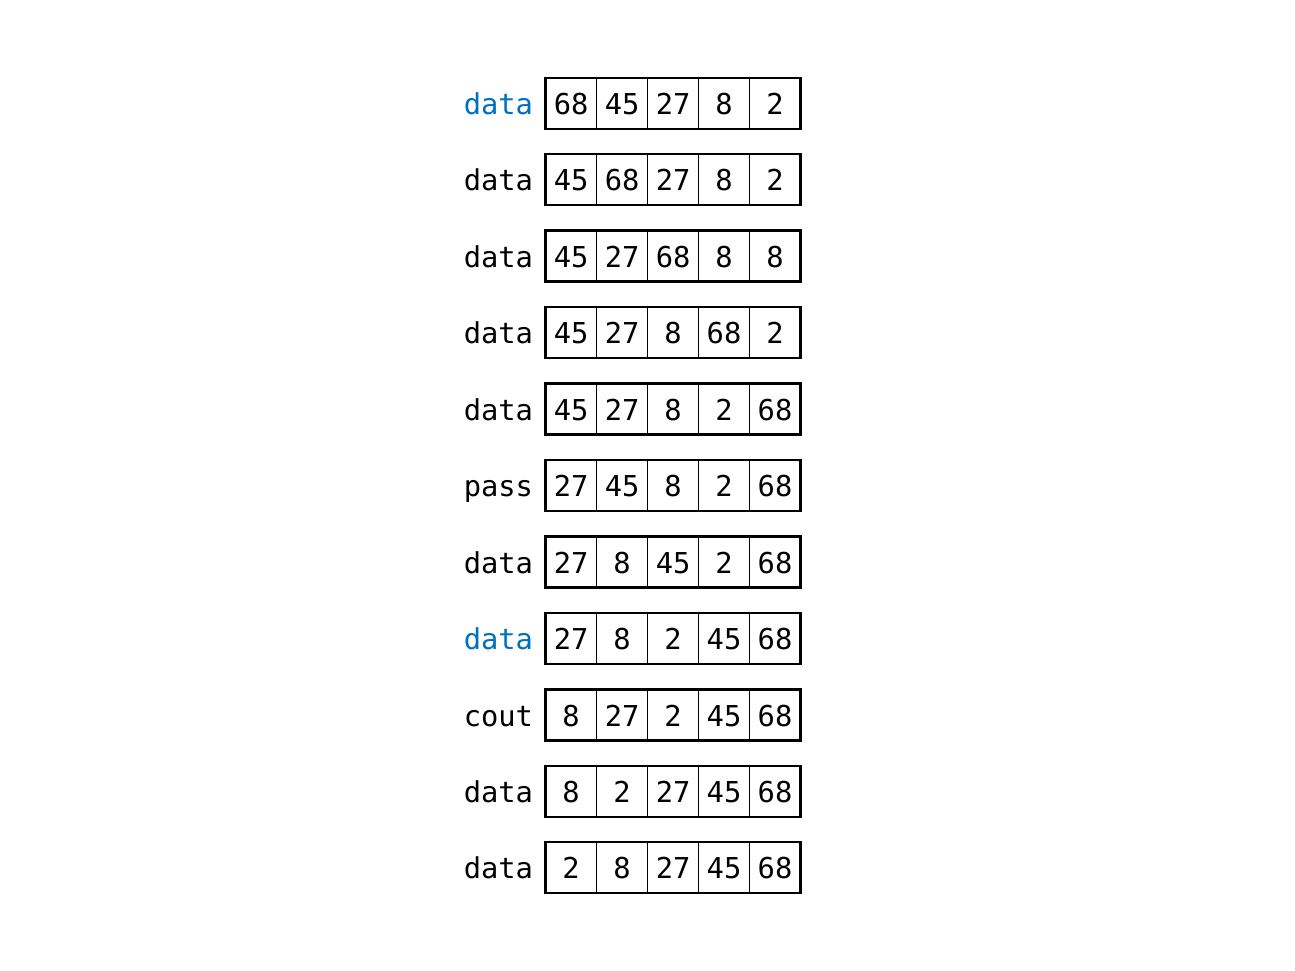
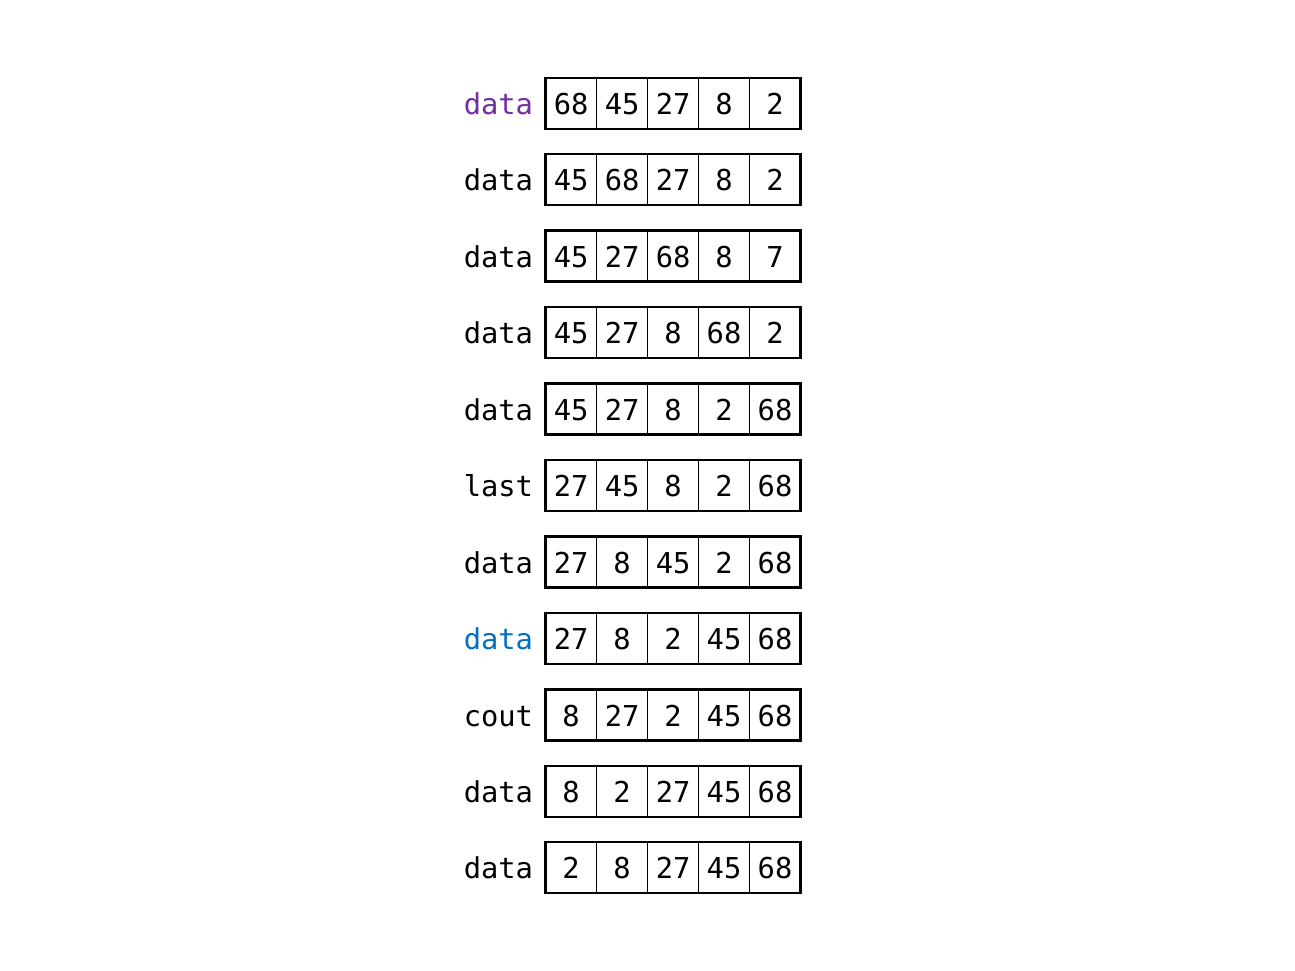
data colour: blue -> purple (498, 105)
8 8: 8 -> 7 (775, 258)
pass: pass -> last (498, 487)
